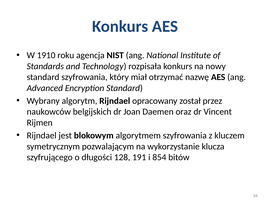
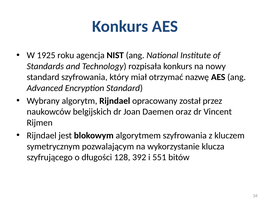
1910: 1910 -> 1925 (46, 55)
191: 191 -> 392 (139, 158)
854: 854 -> 551 (159, 158)
